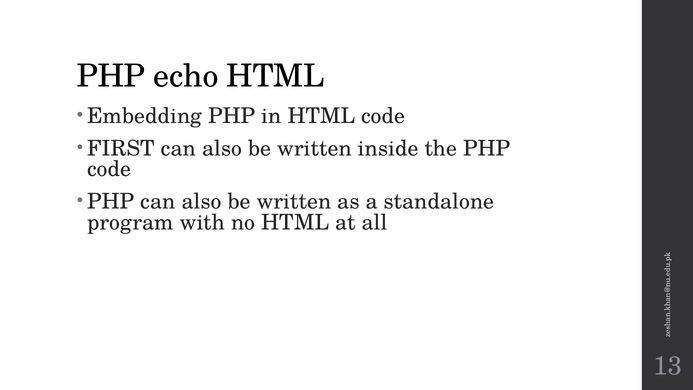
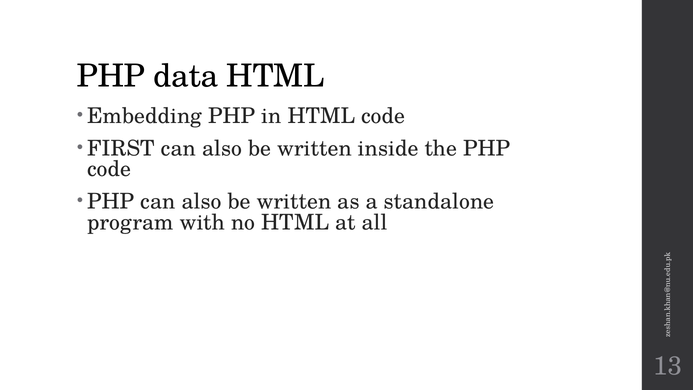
echo: echo -> data (186, 76)
